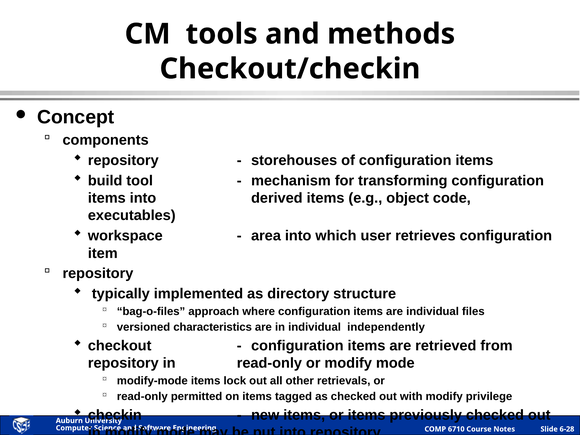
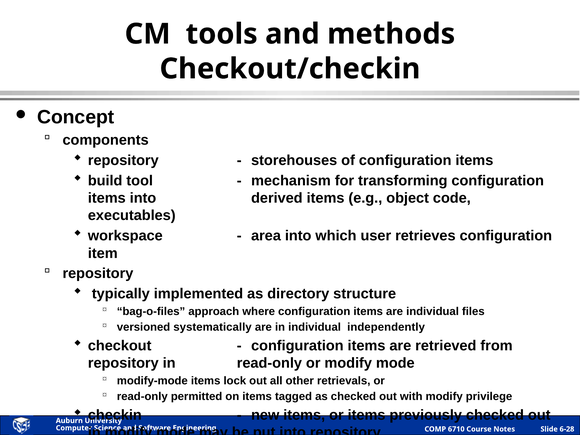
characteristics: characteristics -> systematically (213, 327)
